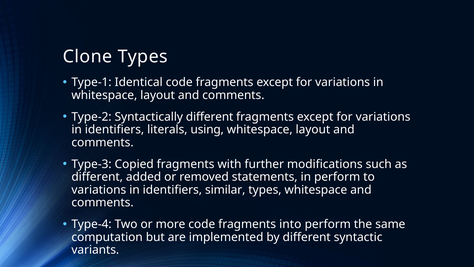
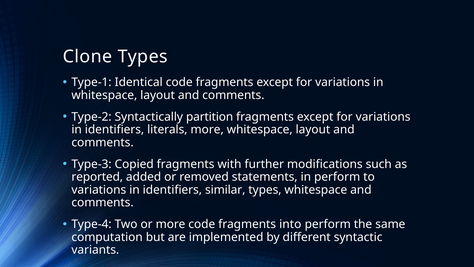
Syntactically different: different -> partition (210, 117)
literals using: using -> more (207, 129)
different: different -> reported (97, 177)
